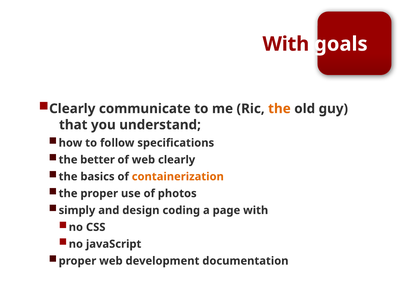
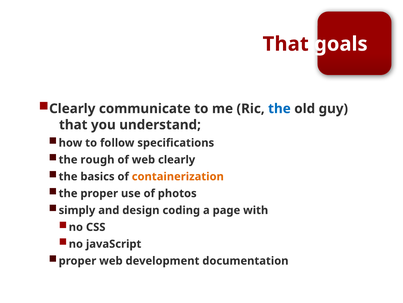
With: With -> That (286, 44)
the colour: orange -> blue (279, 108)
better: better -> rough (97, 159)
